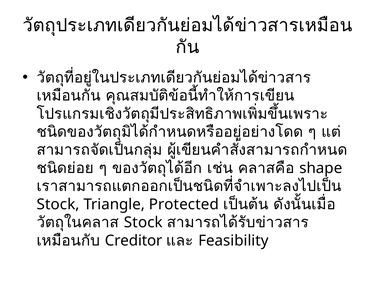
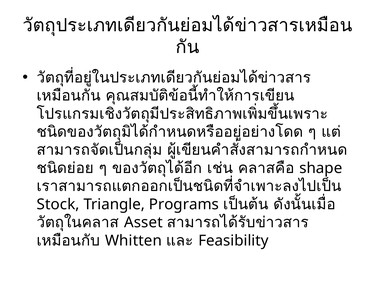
Protected: Protected -> Programs (184, 205)
Stock: Stock -> Asset (143, 223)
Creditor: Creditor -> Whitten (133, 241)
